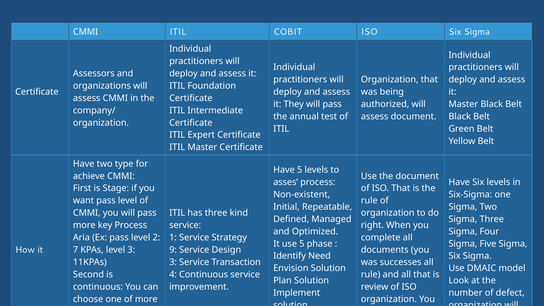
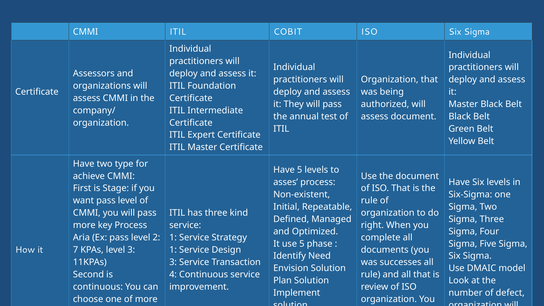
9: 9 -> 1 (173, 250)
